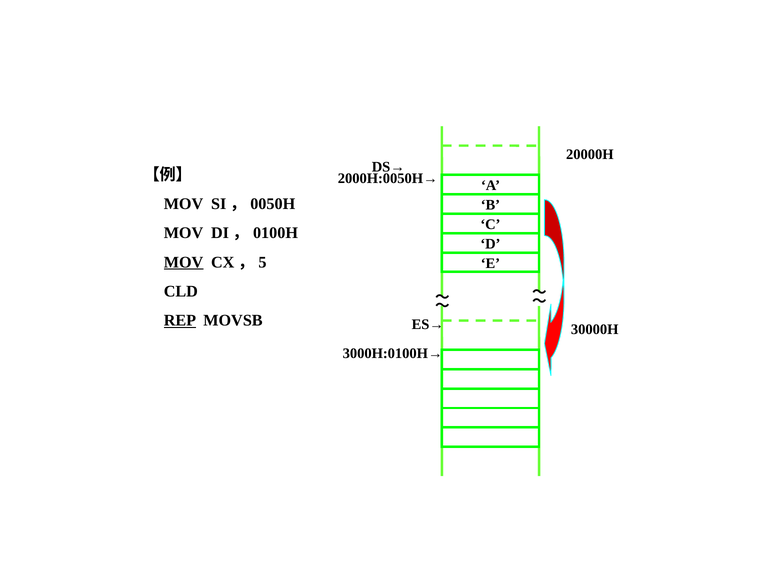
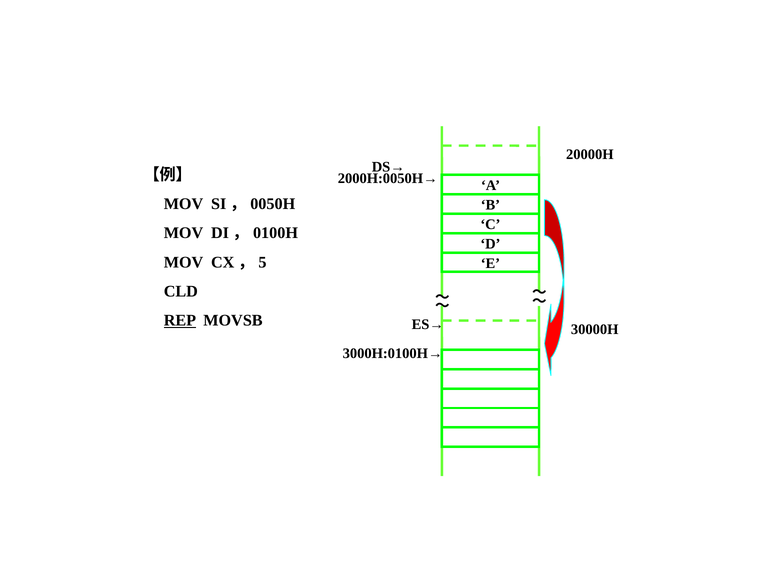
MOV underline: present -> none (184, 262)
